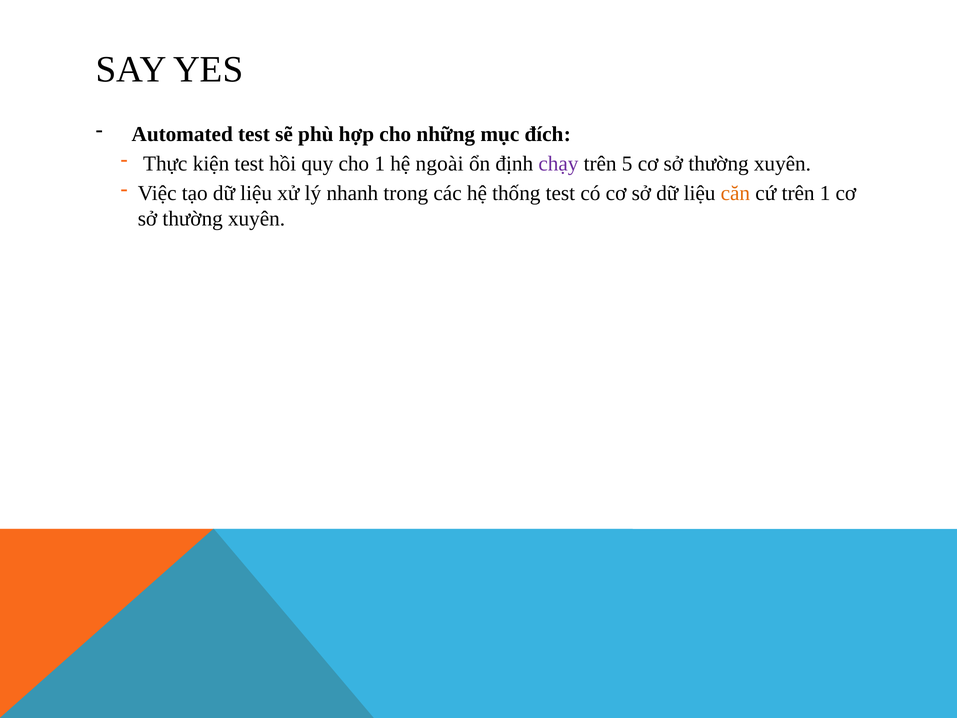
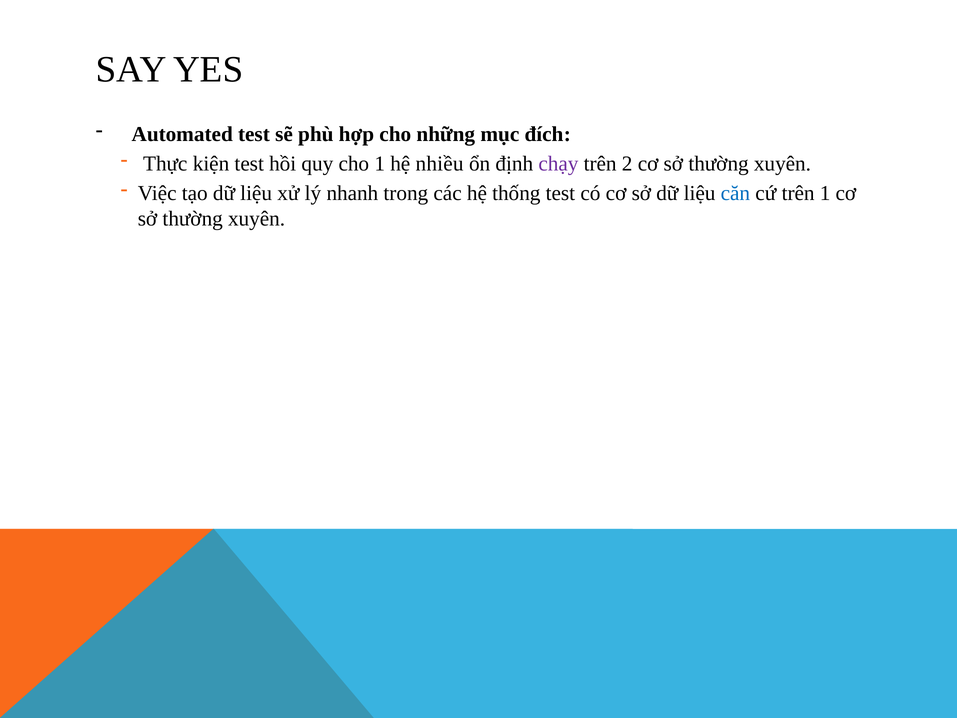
ngoài: ngoài -> nhiều (440, 164)
5: 5 -> 2 (627, 164)
căn colour: orange -> blue (735, 193)
